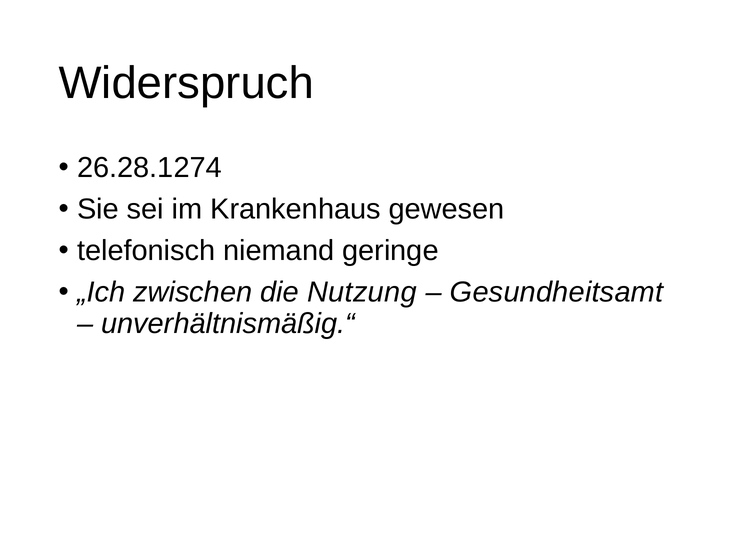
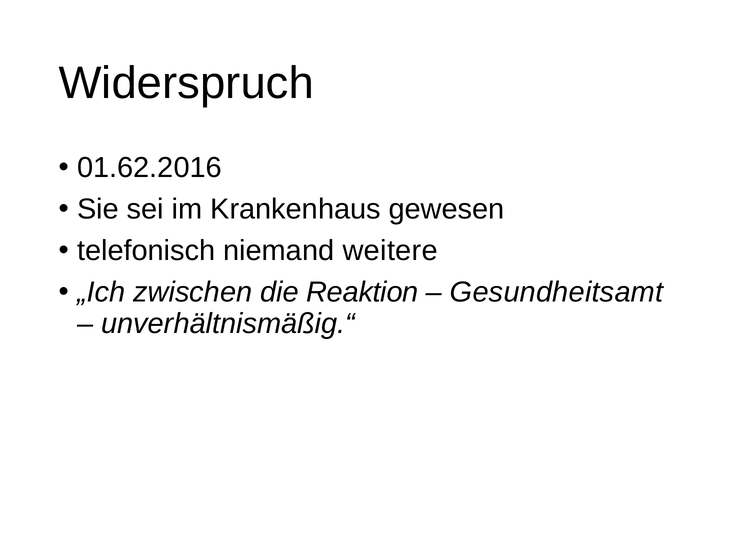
26.28.1274: 26.28.1274 -> 01.62.2016 (150, 168)
geringe: geringe -> weitere (390, 251)
Nutzung: Nutzung -> Reaktion (362, 293)
